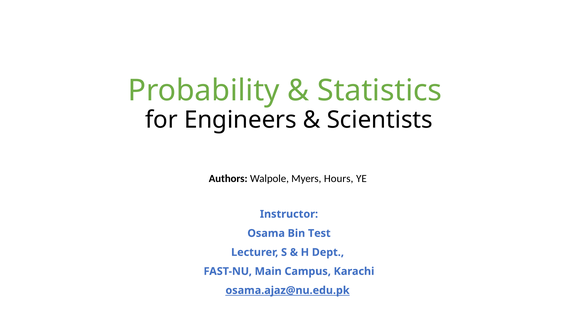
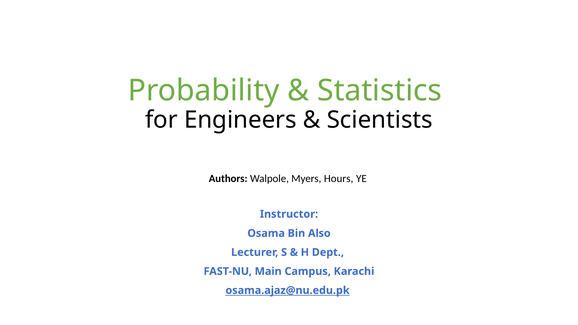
Test: Test -> Also (319, 233)
